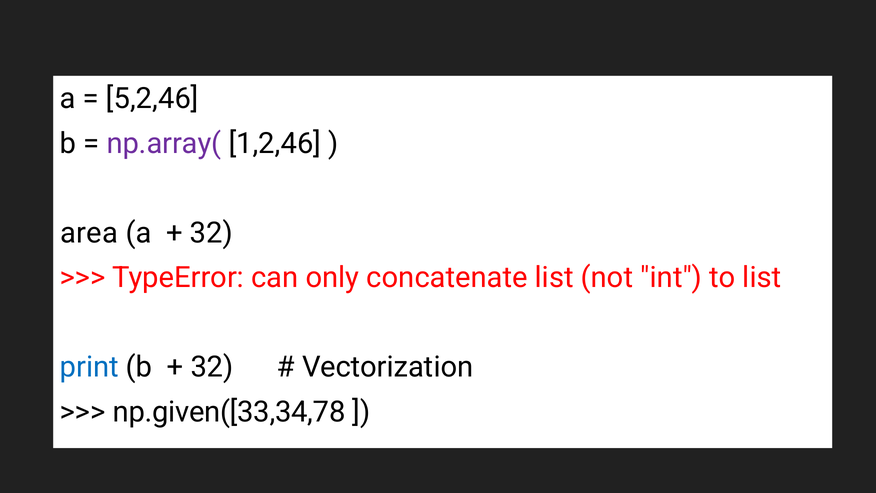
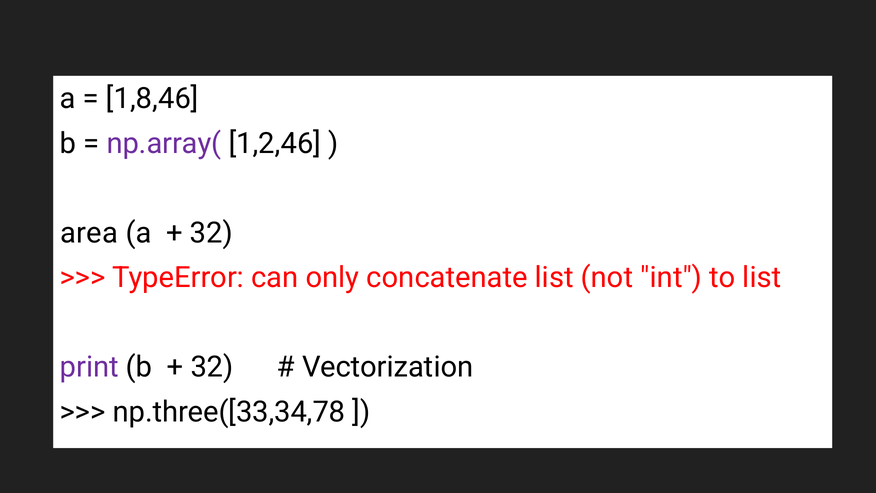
5,2,46: 5,2,46 -> 1,8,46 (152, 99)
print colour: blue -> purple (89, 367)
np.given([33,34,78: np.given([33,34,78 -> np.three([33,34,78 (229, 412)
